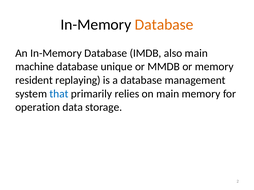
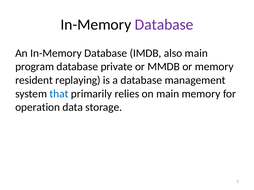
Database colour: orange -> purple (164, 25)
machine: machine -> program (35, 67)
unique: unique -> private (117, 67)
